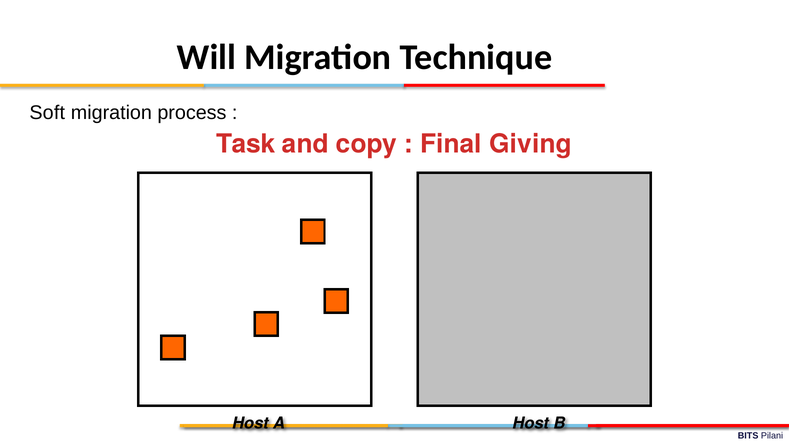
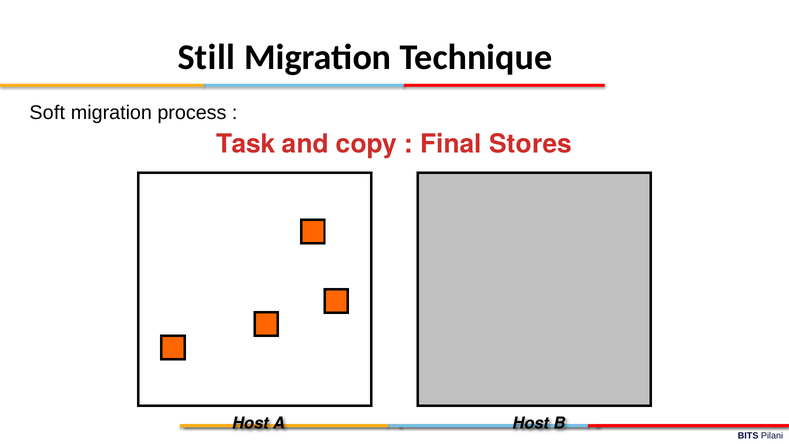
Will: Will -> Still (206, 57)
Giving: Giving -> Stores (531, 144)
